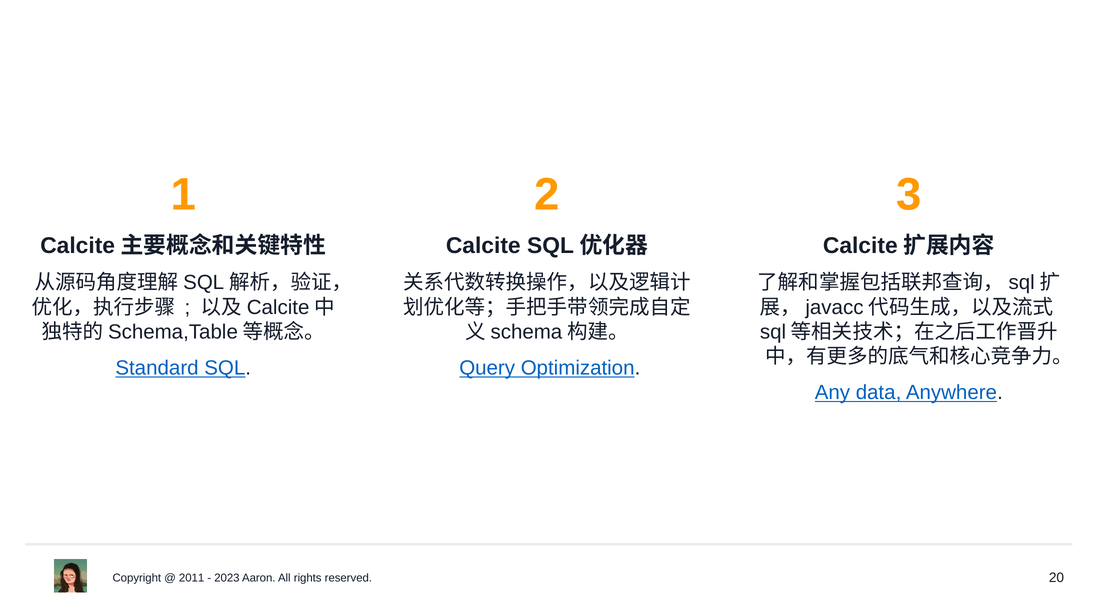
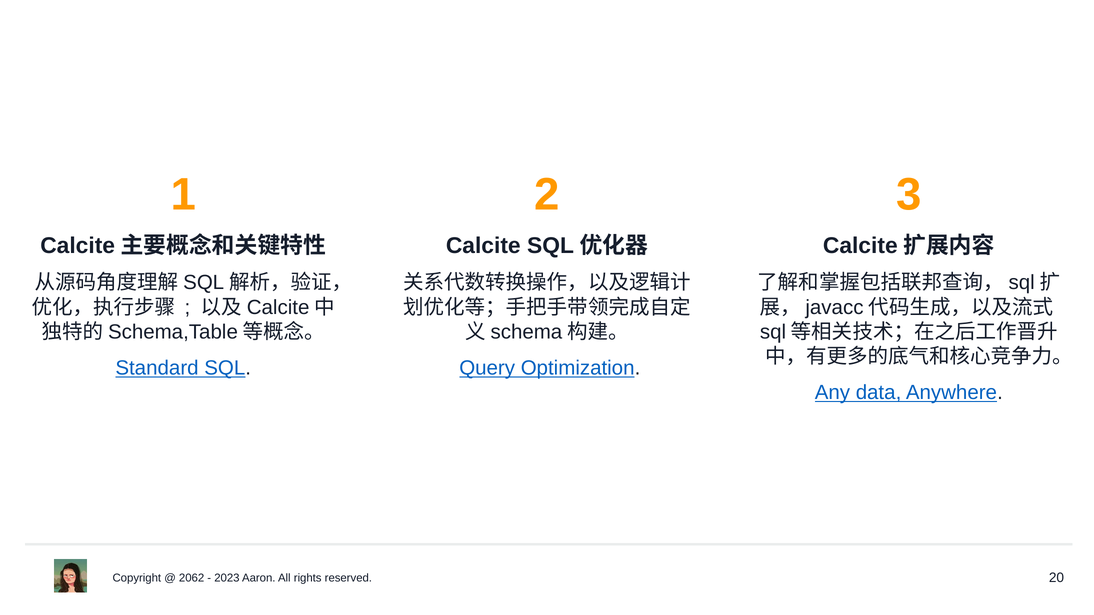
2011: 2011 -> 2062 (192, 579)
